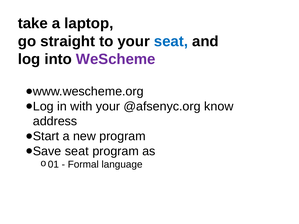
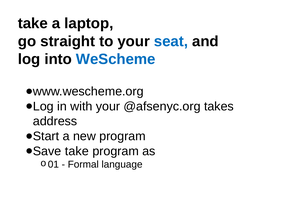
WeScheme colour: purple -> blue (116, 59)
know: know -> takes (219, 106)
seat: seat -> take (77, 151)
